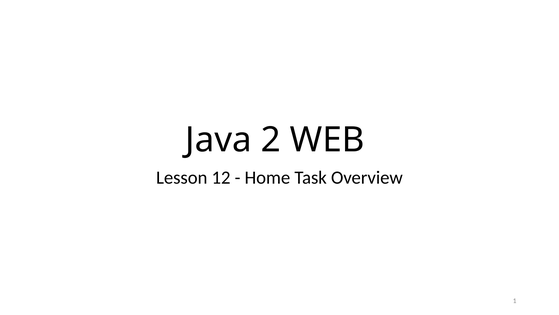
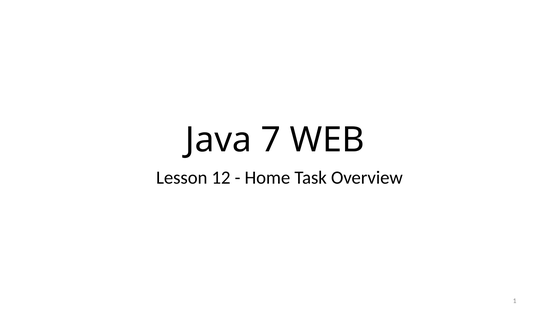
2: 2 -> 7 (271, 140)
